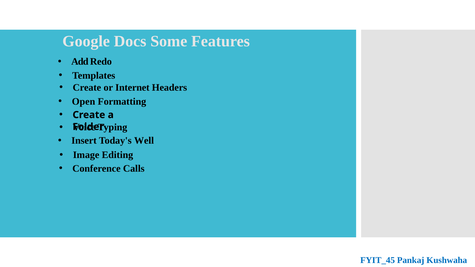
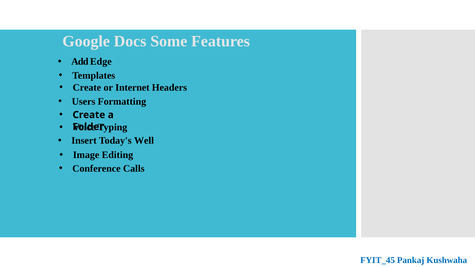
Redo: Redo -> Edge (101, 62)
Open: Open -> Users (84, 102)
